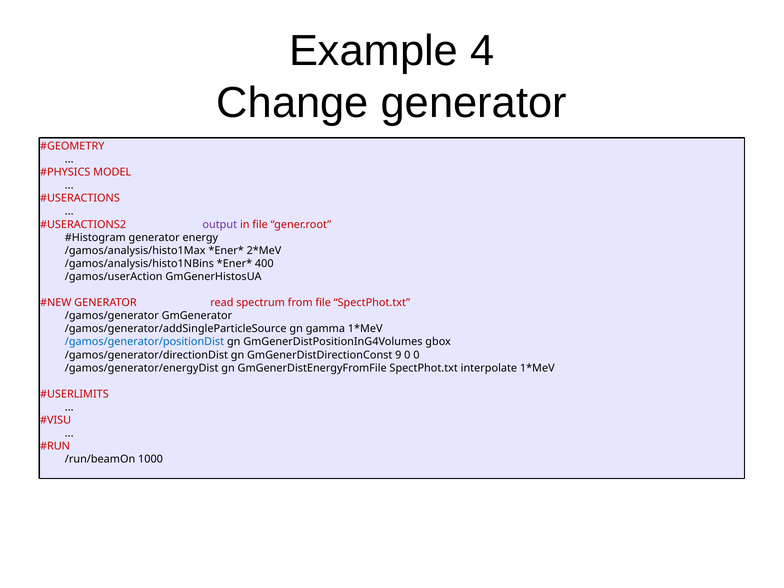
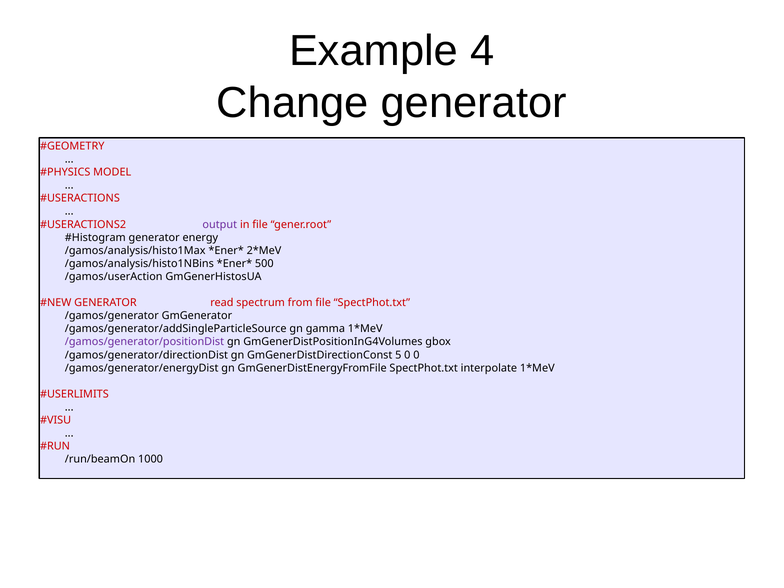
400: 400 -> 500 (264, 264)
/gamos/generator/positionDist colour: blue -> purple (144, 342)
9: 9 -> 5 (398, 355)
